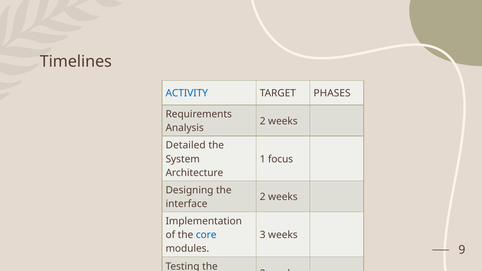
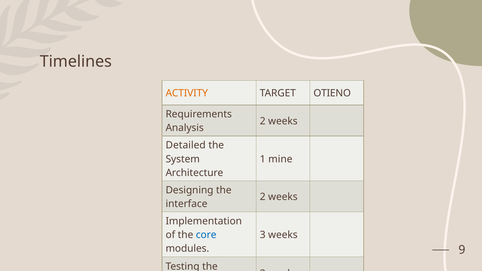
ACTIVITY colour: blue -> orange (187, 93)
PHASES: PHASES -> OTIENO (332, 93)
focus: focus -> mine (280, 159)
